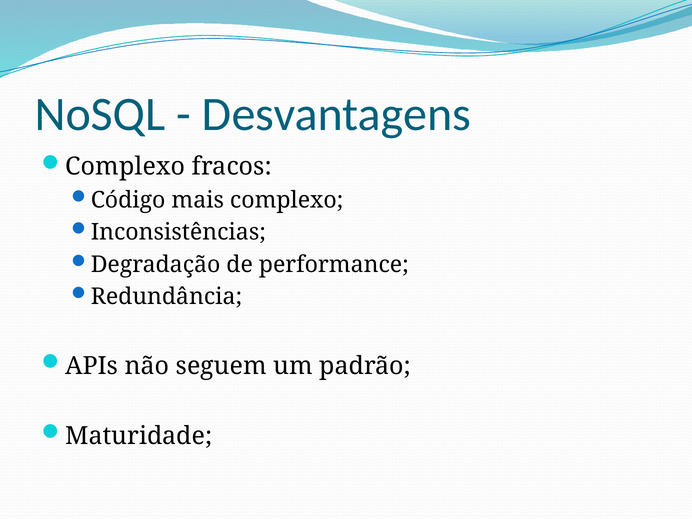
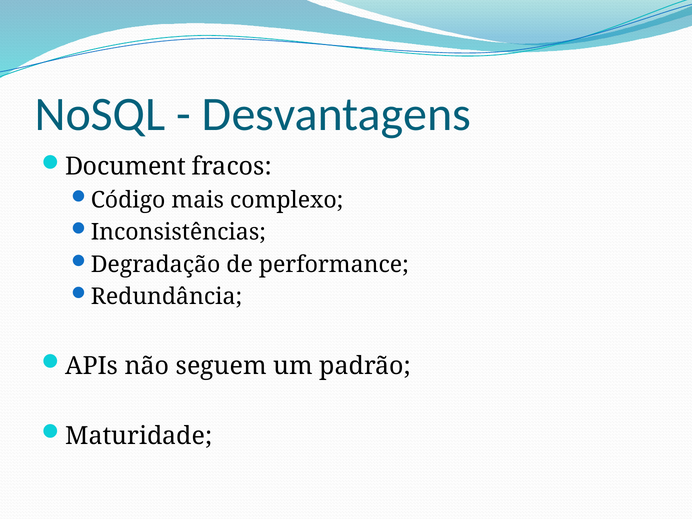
Complexo: Complexo -> Document (125, 167)
